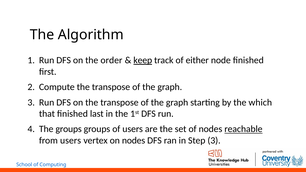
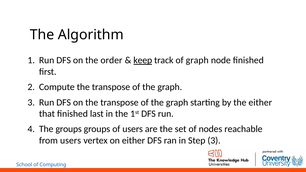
of either: either -> graph (197, 60)
the which: which -> either (260, 102)
reachable underline: present -> none (243, 129)
on nodes: nodes -> either (134, 141)
